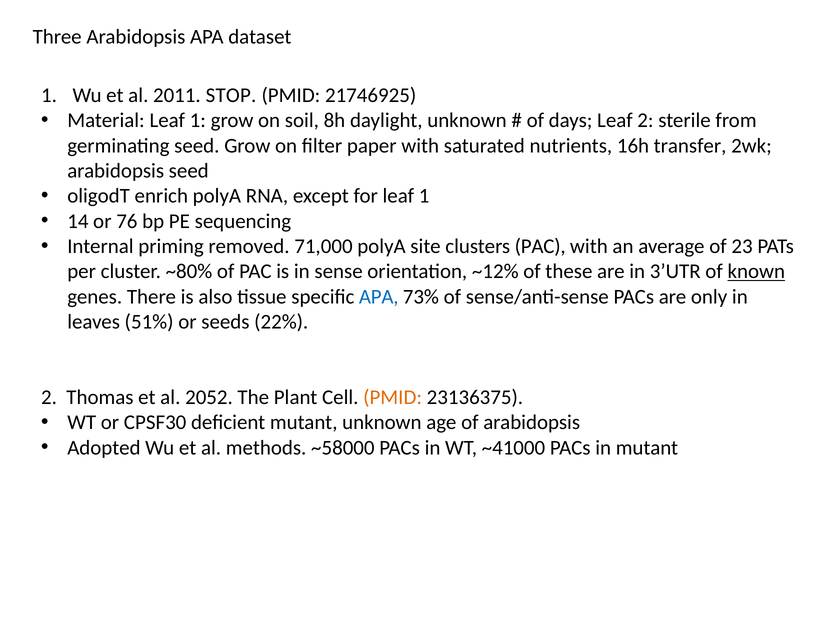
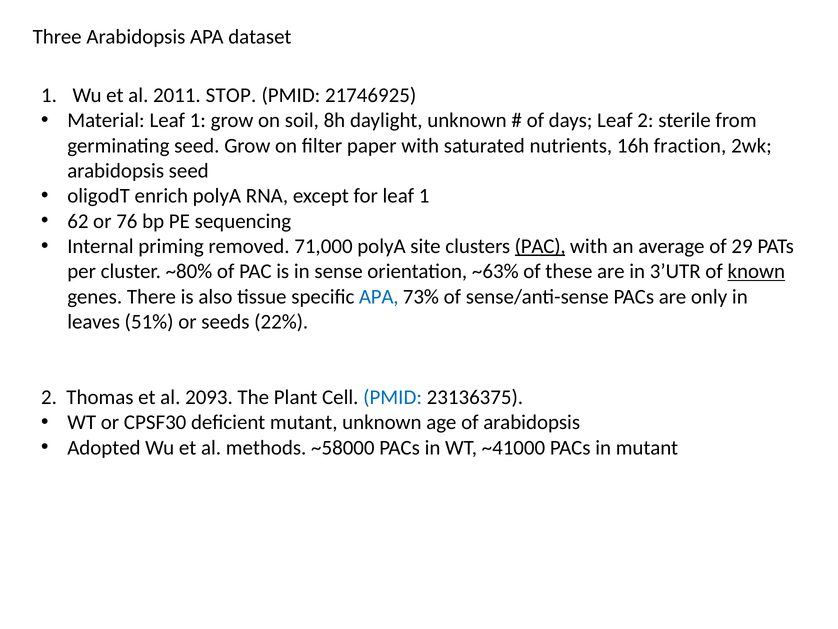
transfer: transfer -> fraction (690, 146)
14: 14 -> 62 (78, 221)
PAC underline: none -> present (540, 246)
23: 23 -> 29 (742, 246)
~12%: ~12% -> ~63% (495, 271)
2052: 2052 -> 2093 (209, 397)
PMID colour: orange -> blue (393, 397)
